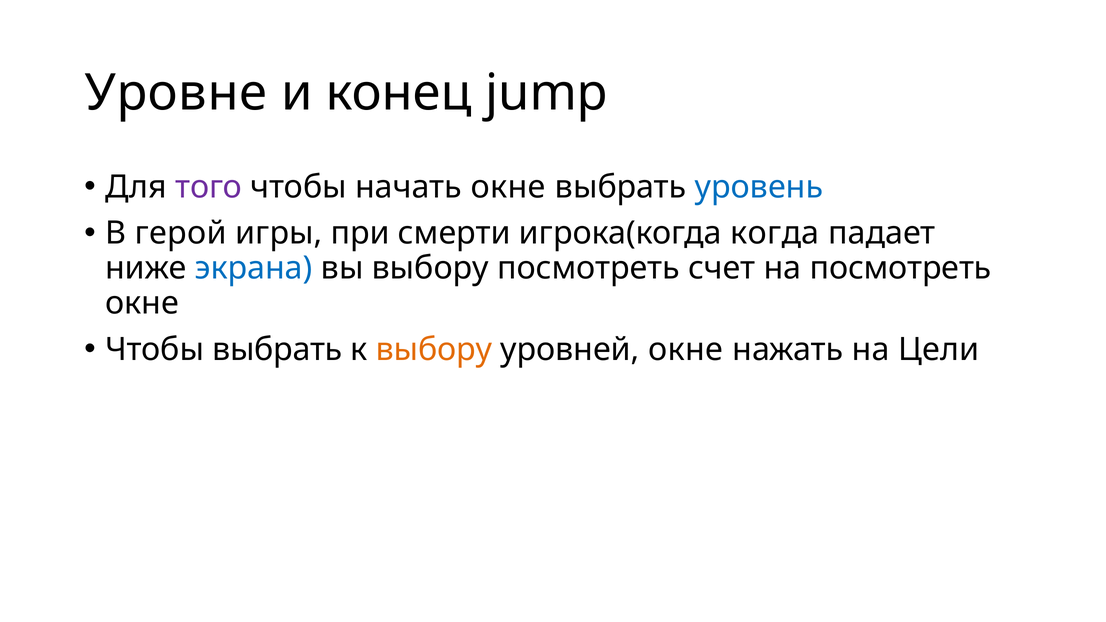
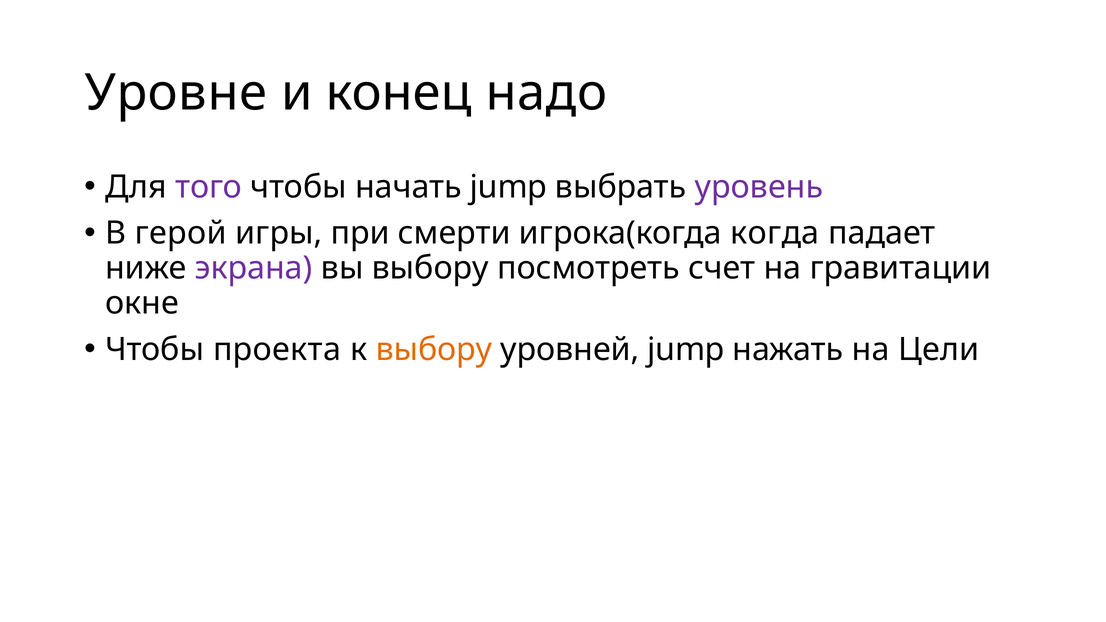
jump: jump -> надо (546, 93)
начать окне: окне -> jump (509, 187)
уровень colour: blue -> purple (759, 187)
экрана colour: blue -> purple (254, 268)
на посмотреть: посмотреть -> гравитации (901, 268)
Чтобы выбрать: выбрать -> проекта (277, 349)
уровней окне: окне -> jump (686, 349)
